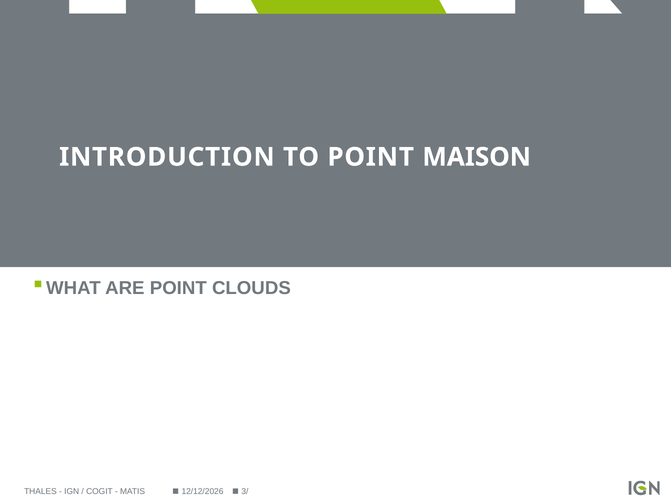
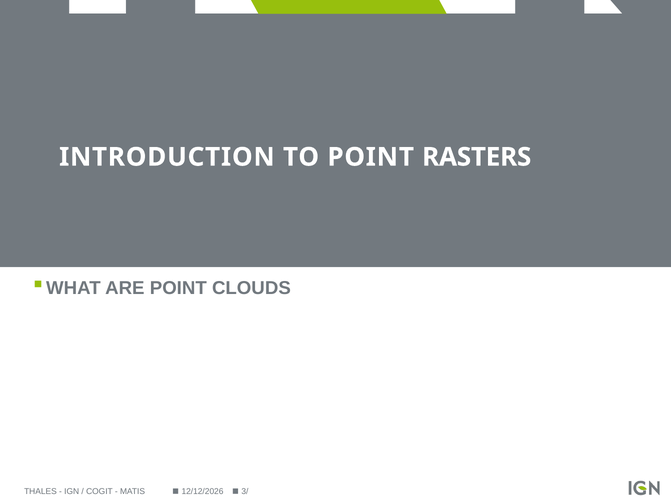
MAISON: MAISON -> RASTERS (477, 157)
